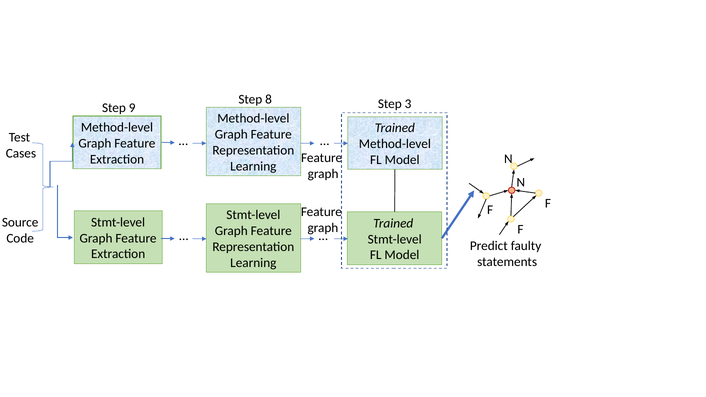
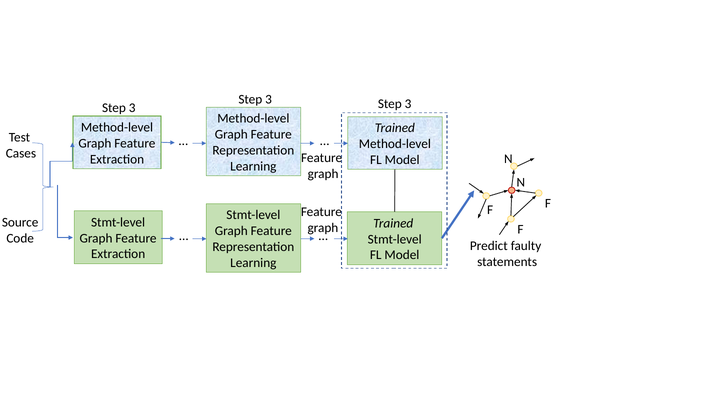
8: 8 -> 3 (269, 99)
9: 9 -> 3 (132, 108)
